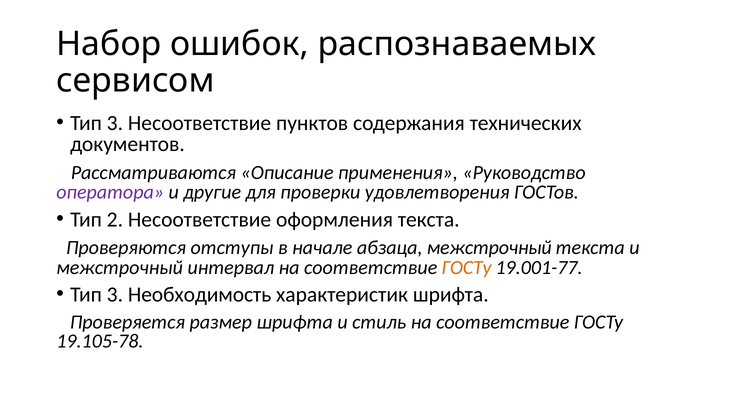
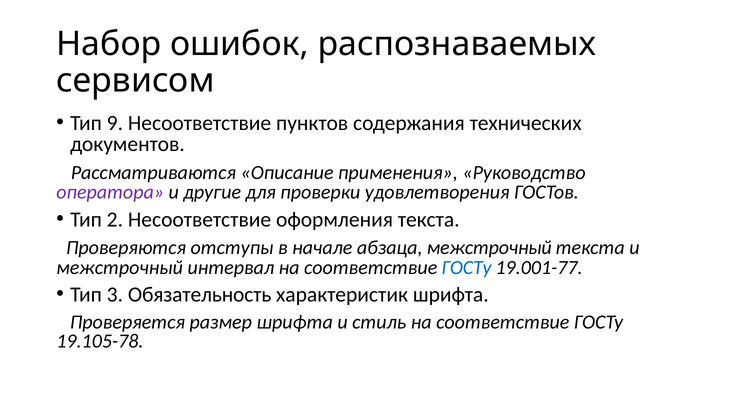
3: 3 -> 9 (115, 123)
ГОСТу colour: orange -> blue (467, 267)
Необходимость: Необходимость -> Обязательность (200, 294)
